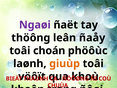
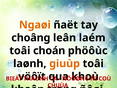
Ngaøi colour: purple -> orange (35, 25)
thöông: thöông -> choâng (31, 38)
ñaåy: ñaåy -> laém (92, 38)
